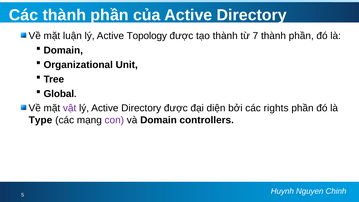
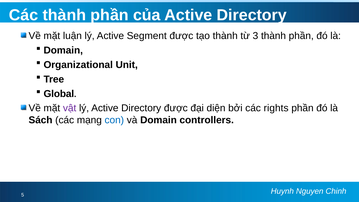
Topology: Topology -> Segment (147, 36)
7: 7 -> 3 (255, 36)
Type: Type -> Sách (41, 120)
con colour: purple -> blue (114, 120)
